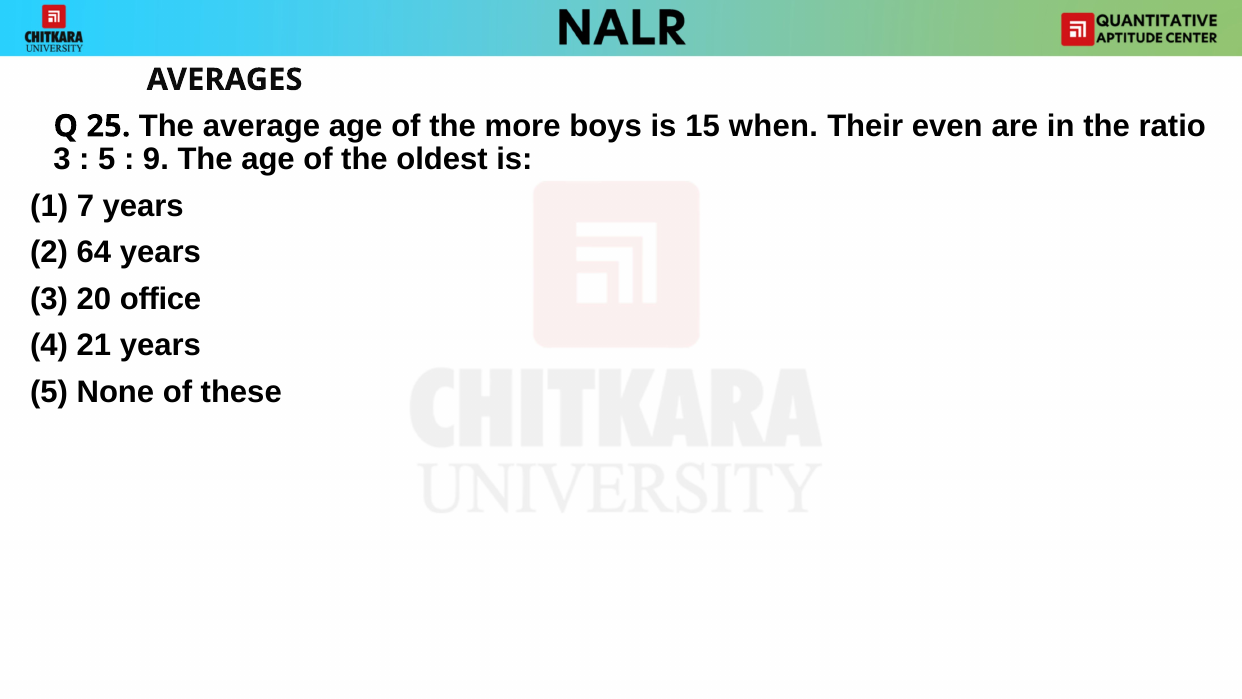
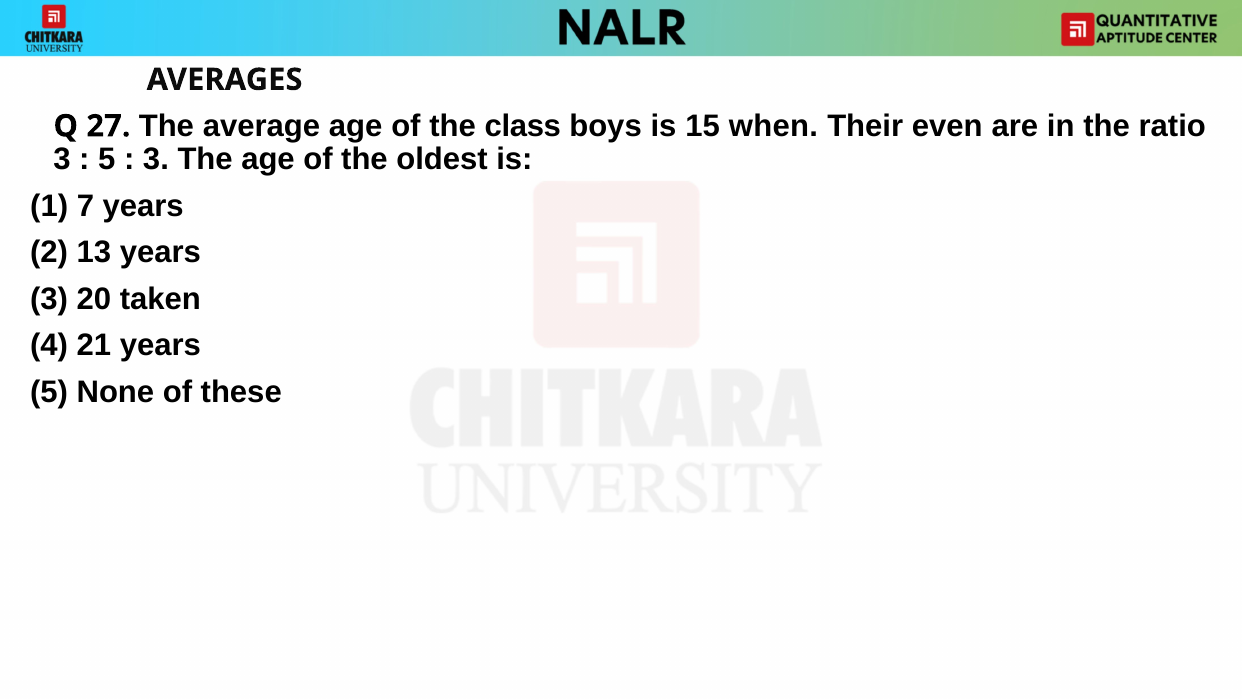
25: 25 -> 27 (108, 126)
more: more -> class (523, 126)
9: 9 -> 3 (156, 160)
64: 64 -> 13 (94, 253)
office: office -> taken (160, 299)
